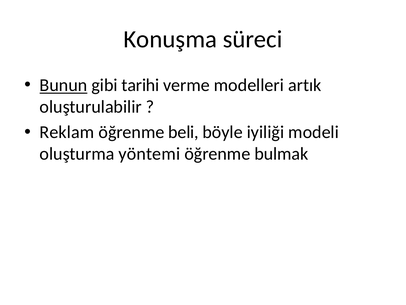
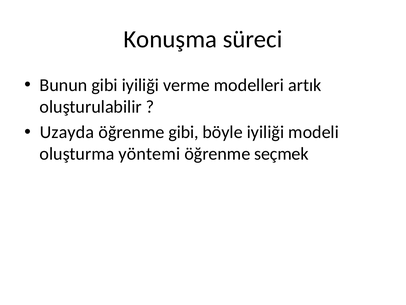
Bunun underline: present -> none (63, 85)
gibi tarihi: tarihi -> iyiliği (140, 85)
Reklam: Reklam -> Uzayda (67, 132)
öğrenme beli: beli -> gibi (184, 132)
bulmak: bulmak -> seçmek (281, 154)
